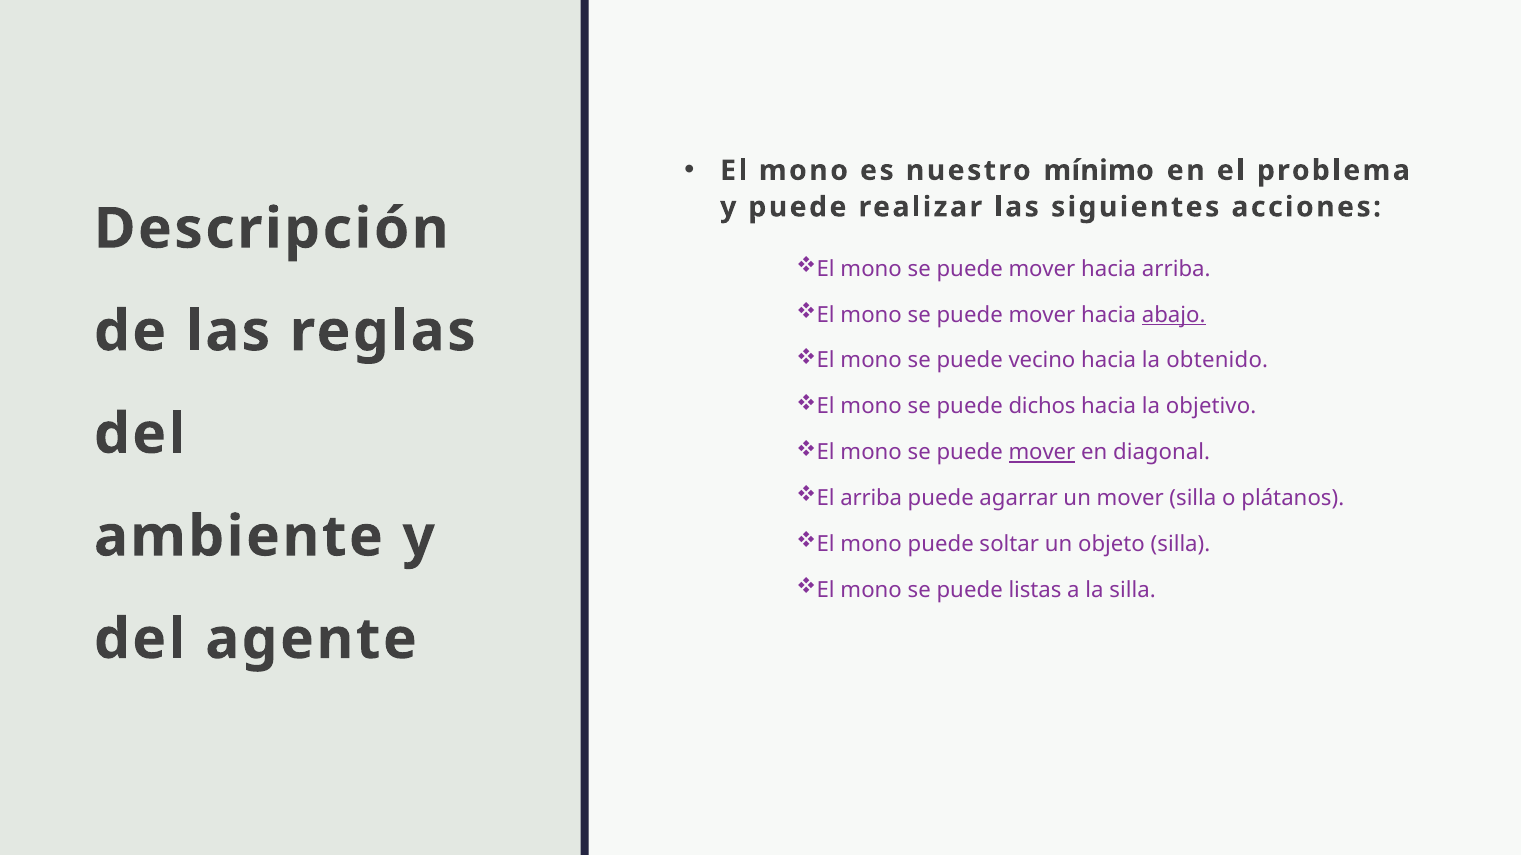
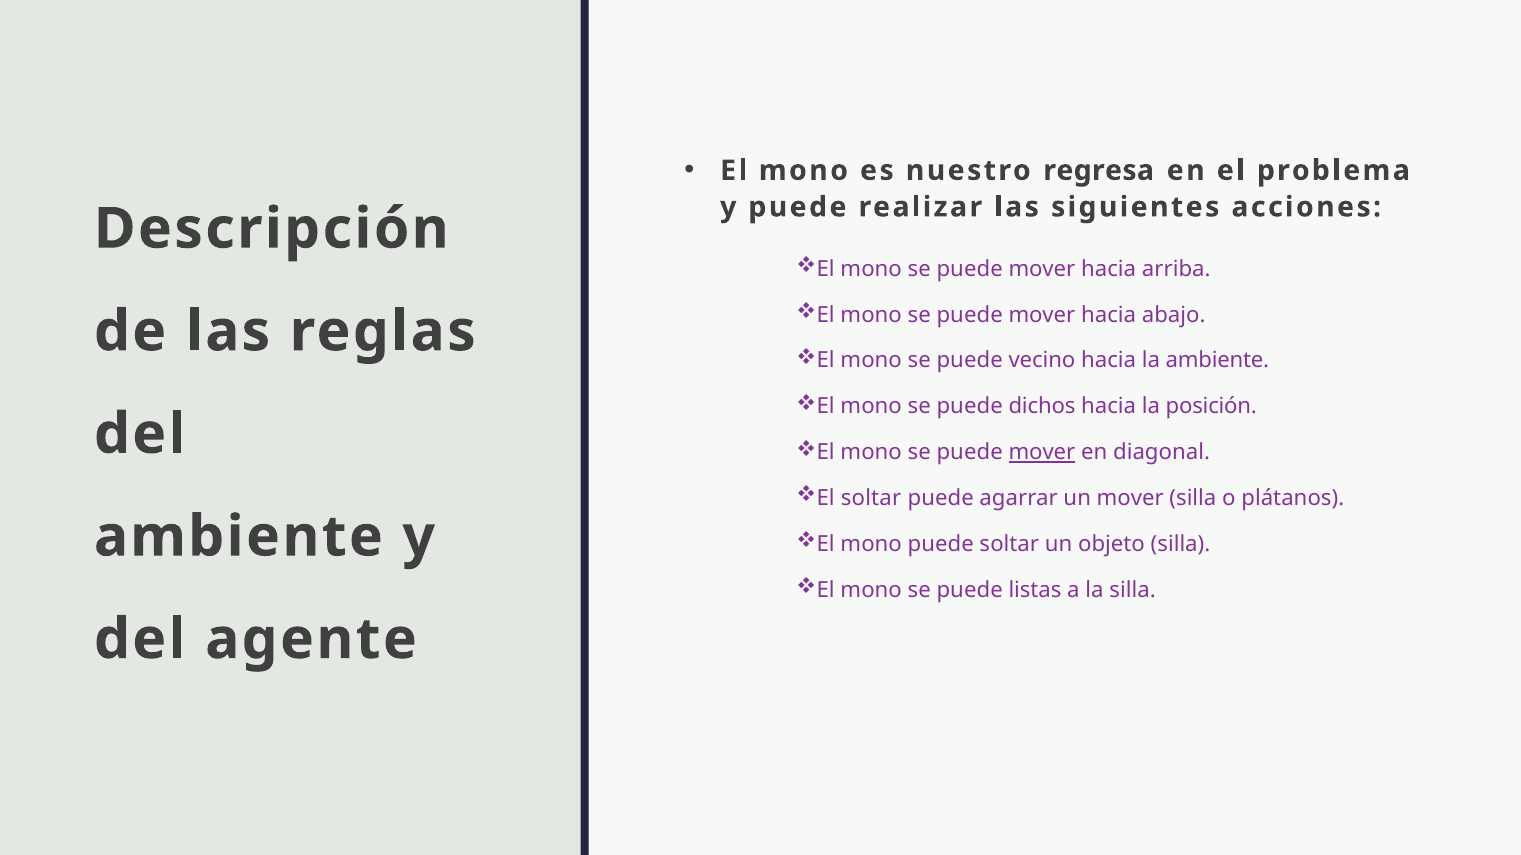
mínimo: mínimo -> regresa (1099, 171)
abajo underline: present -> none (1174, 315)
la obtenido: obtenido -> ambiente (1217, 361)
objetivo: objetivo -> posición (1211, 407)
El arriba: arriba -> soltar (871, 499)
